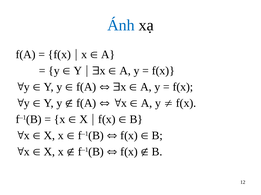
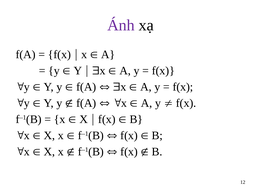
Ánh colour: blue -> purple (121, 25)
